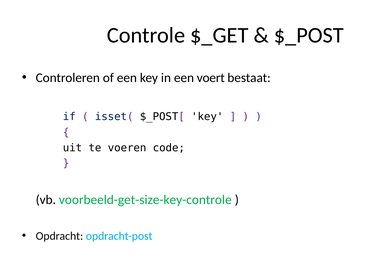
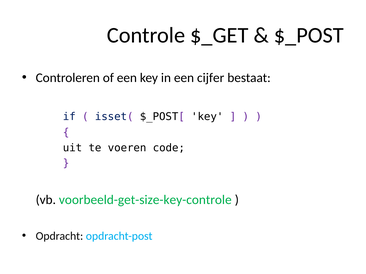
voert: voert -> cijfer (211, 78)
